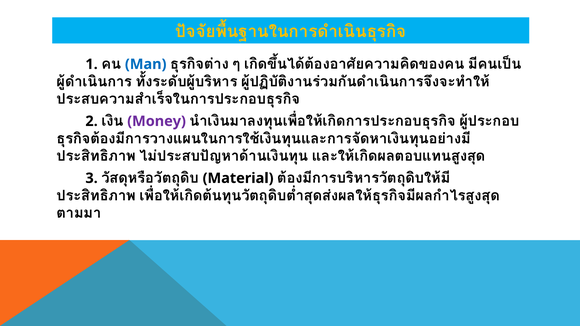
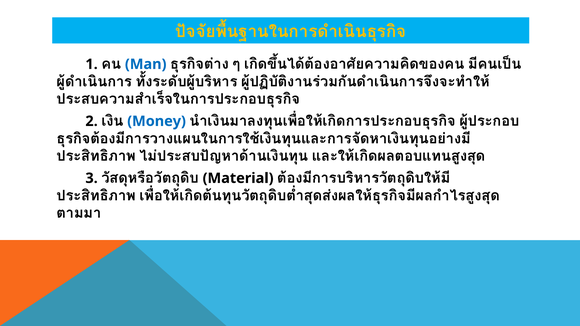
Money colour: purple -> blue (157, 121)
